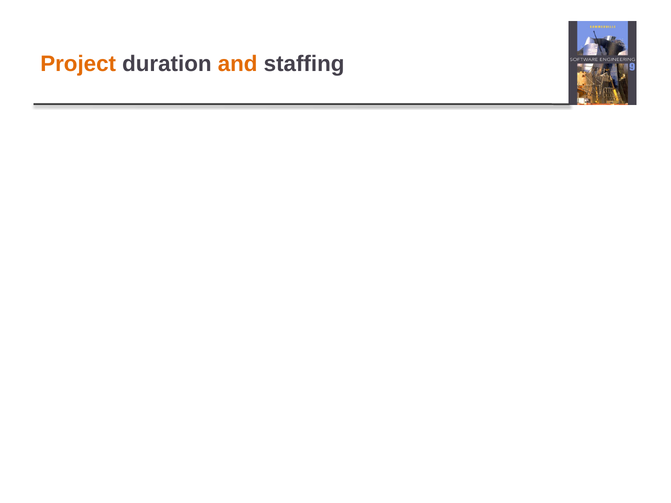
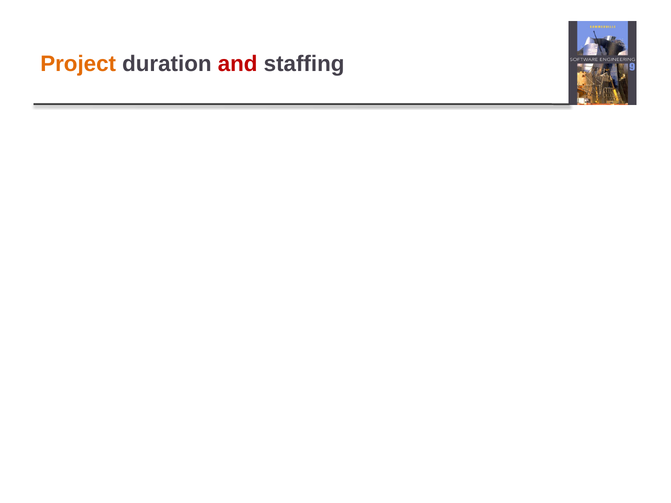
and colour: orange -> red (238, 64)
